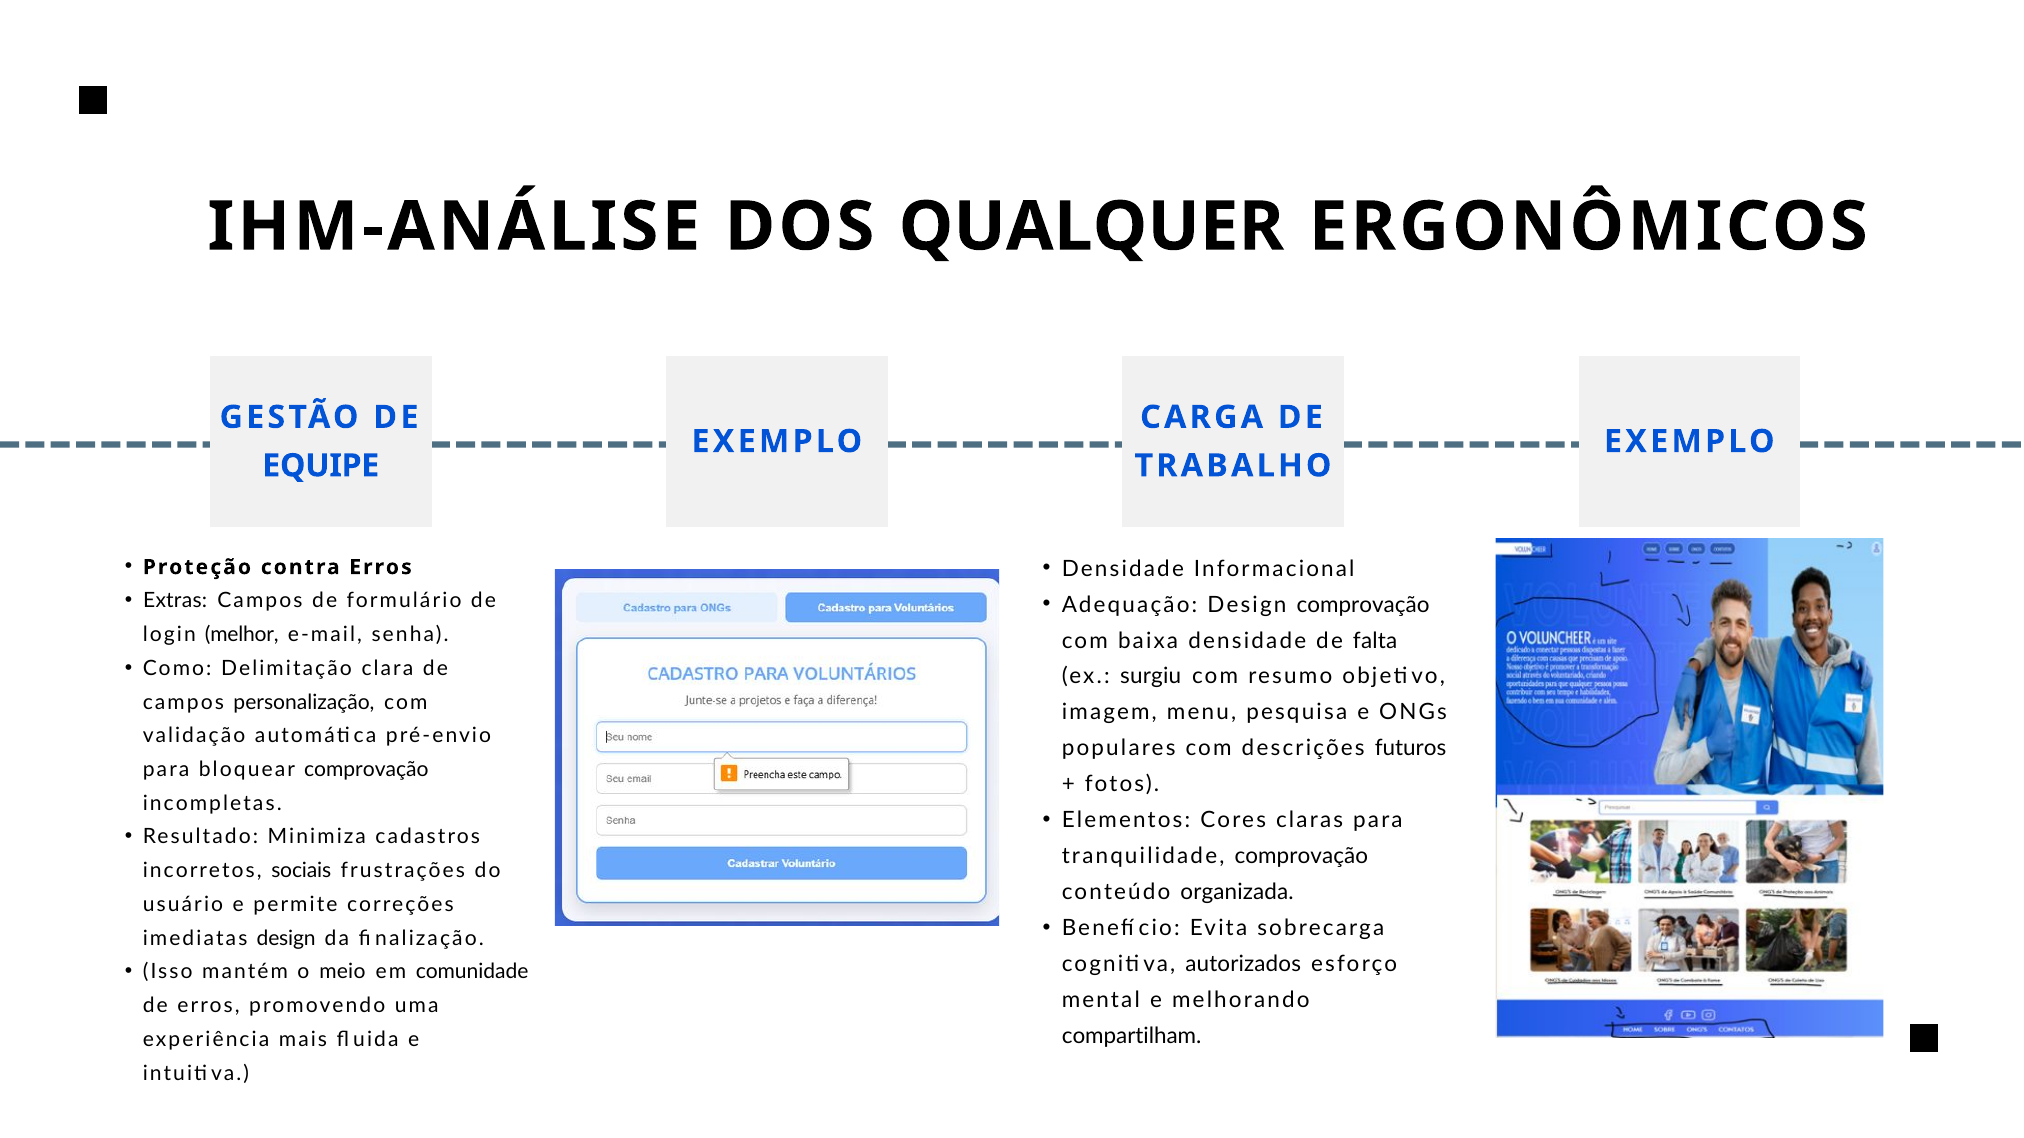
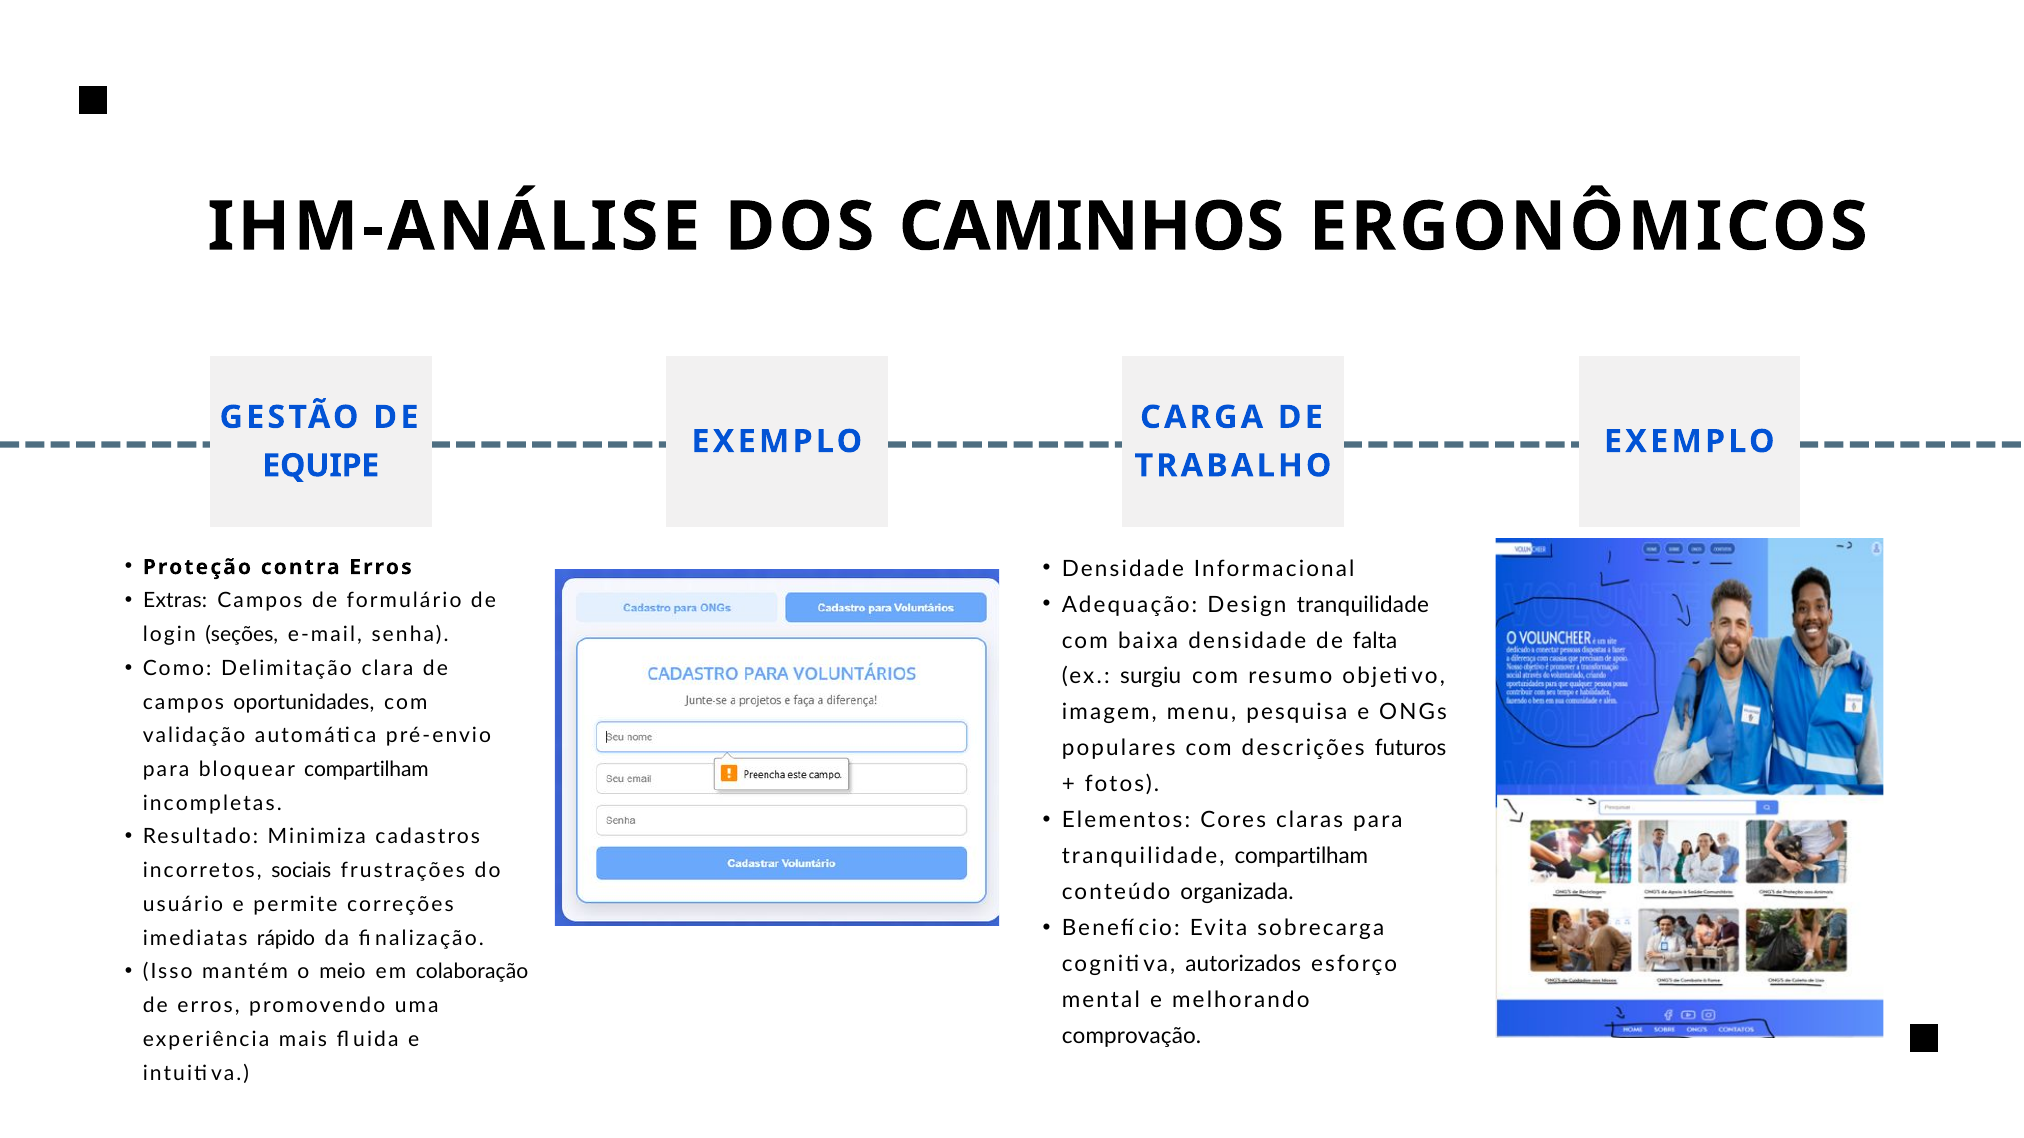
QUALQUER: QUALQUER -> CAMINHOS (1092, 227)
Design comprovação: comprovação -> tranquilidade (1363, 605)
melhor: melhor -> seções (242, 635)
personalização: personalização -> oportunidades (304, 702)
bloquear comprovação: comprovação -> compartilham (366, 770)
tranquilidade comprovação: comprovação -> compartilham (1301, 857)
imediatas design: design -> rápido (286, 939)
comunidade: comunidade -> colaboração (472, 972)
compartilham: compartilham -> comprovação (1132, 1037)
